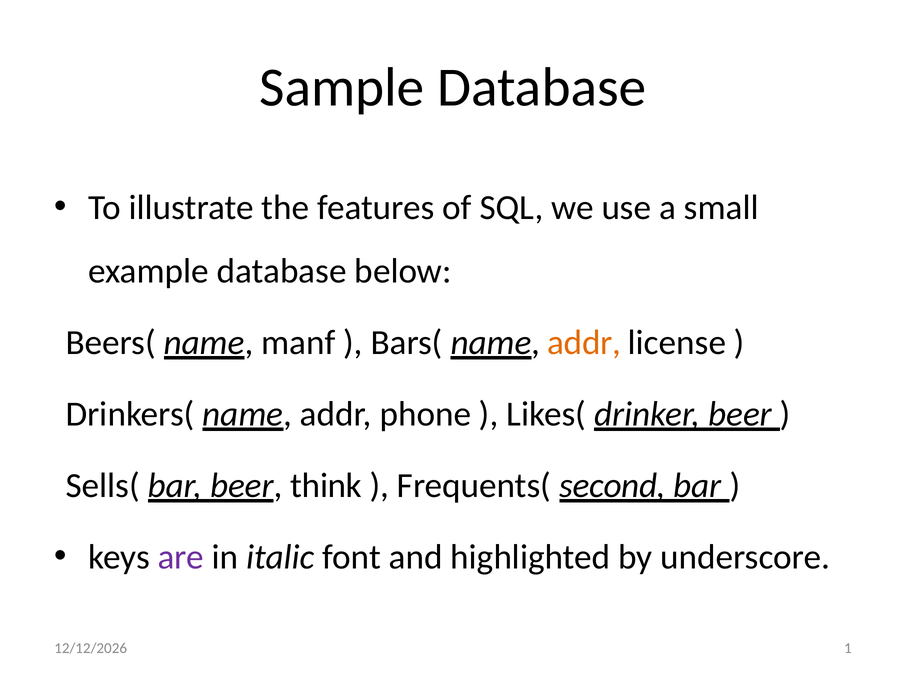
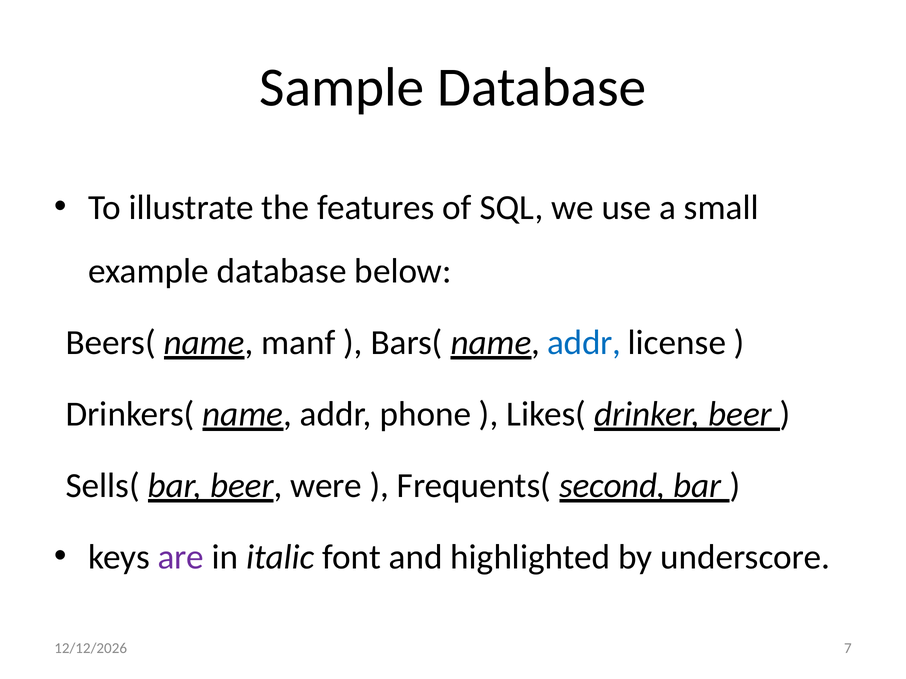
addr colour: orange -> blue (584, 343)
think: think -> were (326, 486)
1: 1 -> 7 (848, 649)
